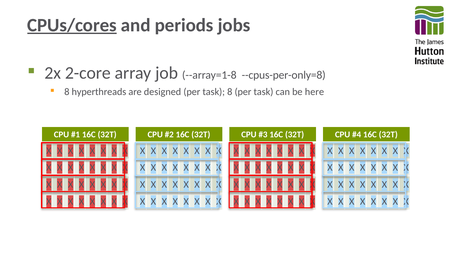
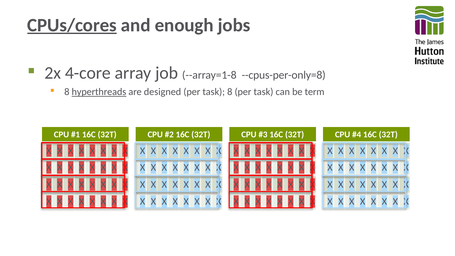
periods: periods -> enough (184, 25)
2-core: 2-core -> 4-core (88, 73)
hyperthreads underline: none -> present (99, 92)
here: here -> term (315, 92)
